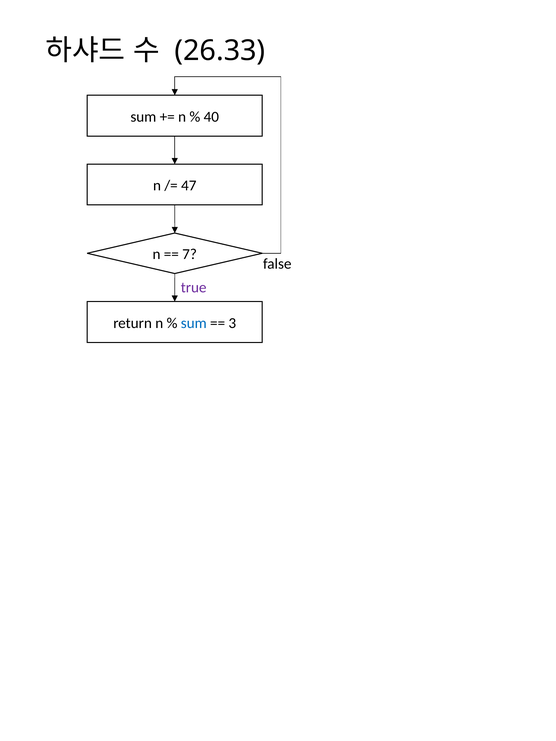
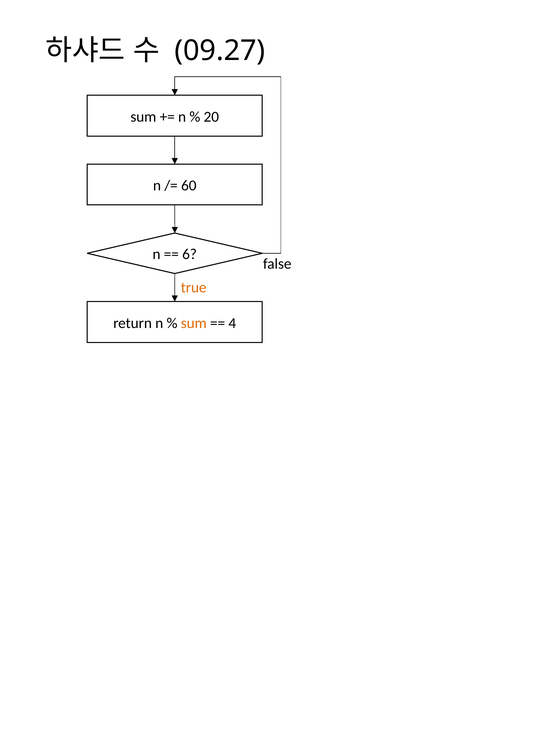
26.33: 26.33 -> 09.27 (220, 51)
40: 40 -> 20 (211, 117)
47: 47 -> 60 (189, 186)
7: 7 -> 6 (190, 254)
true colour: purple -> orange (194, 288)
sum colour: blue -> orange (194, 323)
3: 3 -> 4 (232, 323)
